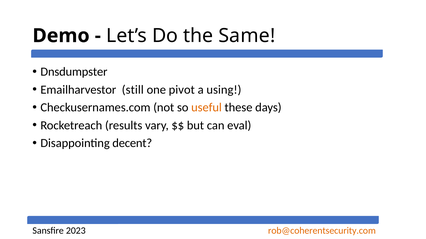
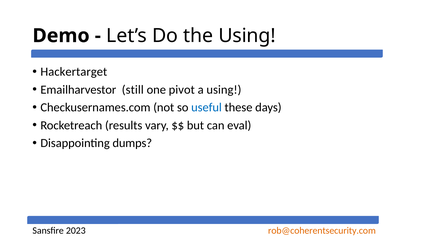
the Same: Same -> Using (247, 36)
Dnsdumpster: Dnsdumpster -> Hackertarget (74, 72)
useful colour: orange -> blue (207, 108)
decent: decent -> dumps (132, 143)
